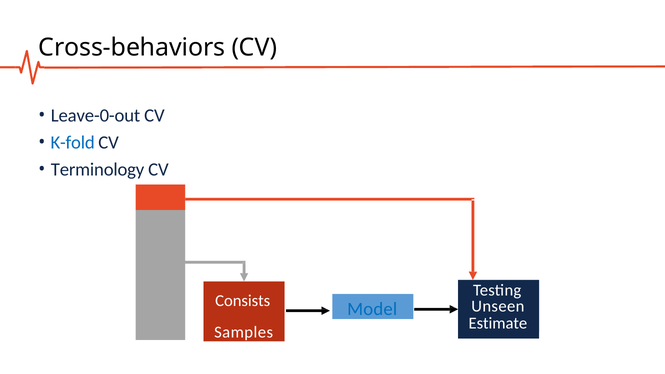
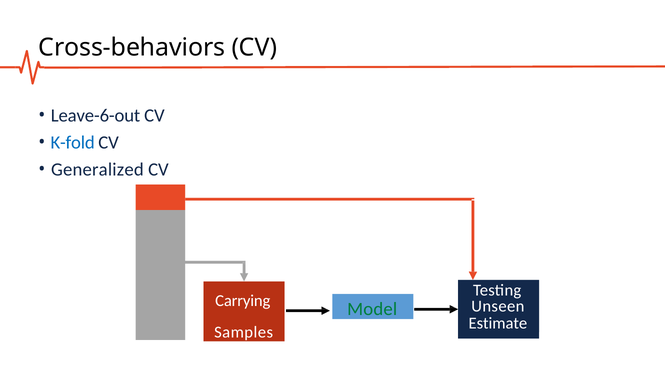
Leave-0-out: Leave-0-out -> Leave-6-out (96, 115)
Terminology: Terminology -> Generalized (97, 170)
Consists: Consists -> Carrying (243, 301)
Model colour: blue -> green (372, 309)
